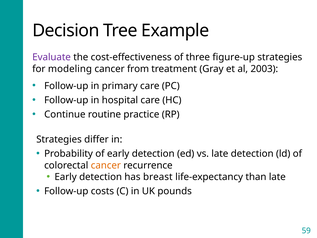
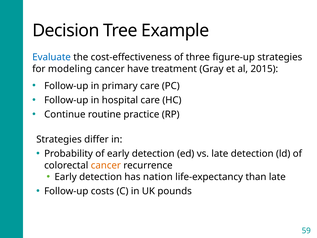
Evaluate colour: purple -> blue (52, 57)
from: from -> have (138, 69)
2003: 2003 -> 2015 (264, 69)
breast: breast -> nation (158, 177)
